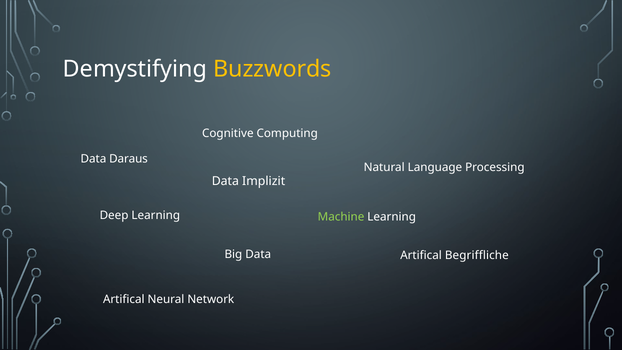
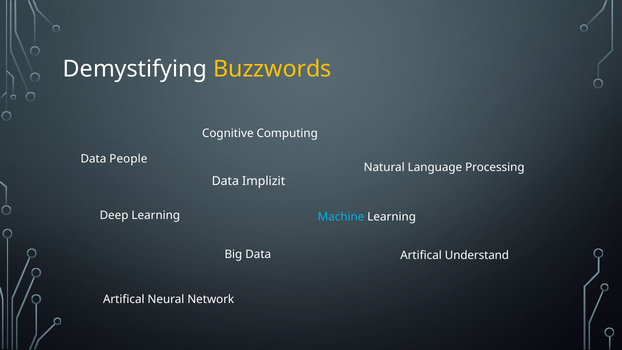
Daraus: Daraus -> People (128, 159)
Machine colour: light green -> light blue (341, 217)
Begriffliche: Begriffliche -> Understand (477, 255)
